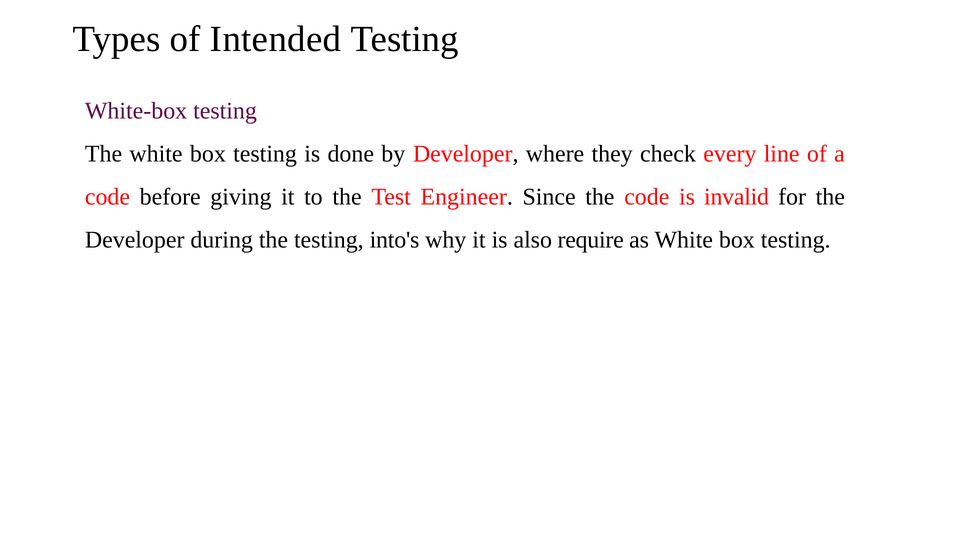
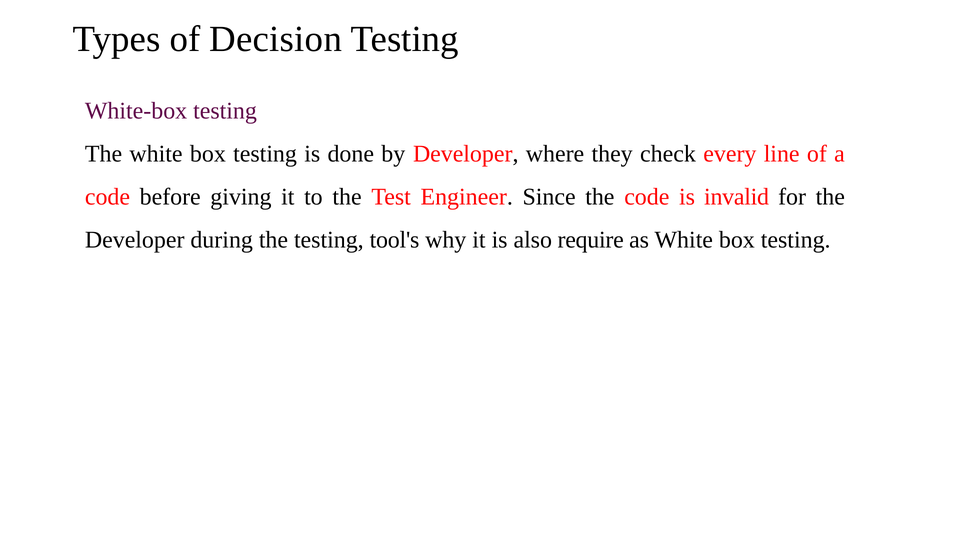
Intended: Intended -> Decision (276, 39)
into's: into's -> tool's (395, 240)
